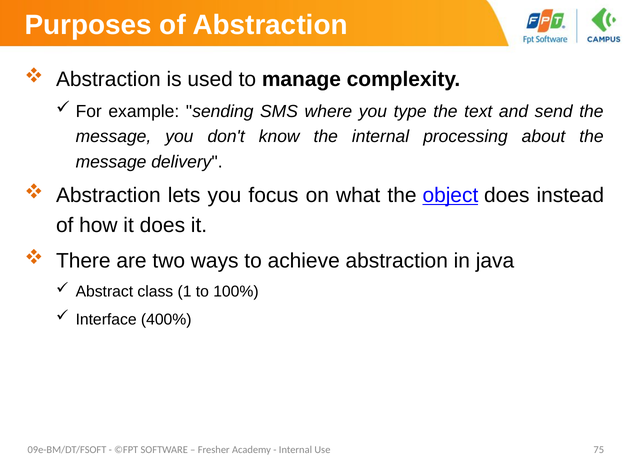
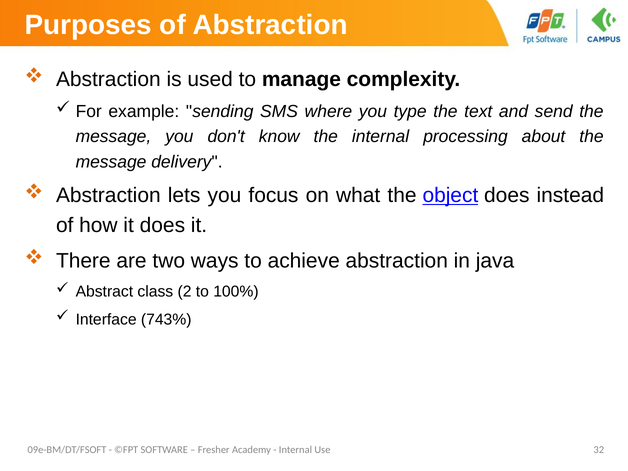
1: 1 -> 2 (185, 291)
400%: 400% -> 743% (166, 319)
75: 75 -> 32 (599, 450)
